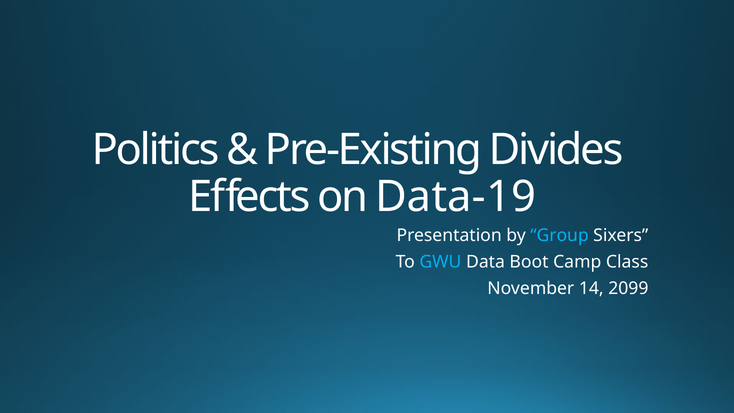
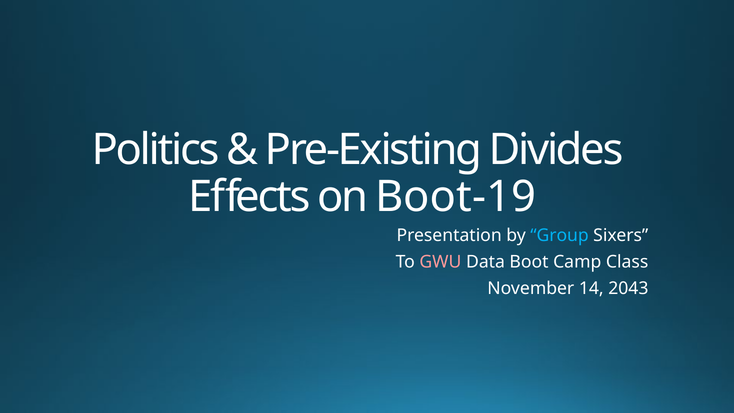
Data-19: Data-19 -> Boot-19 (456, 197)
GWU colour: light blue -> pink (440, 262)
2099: 2099 -> 2043 (628, 289)
